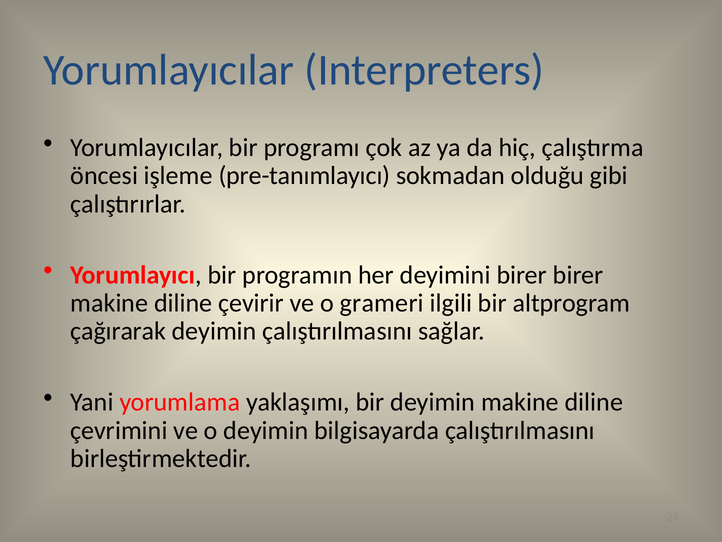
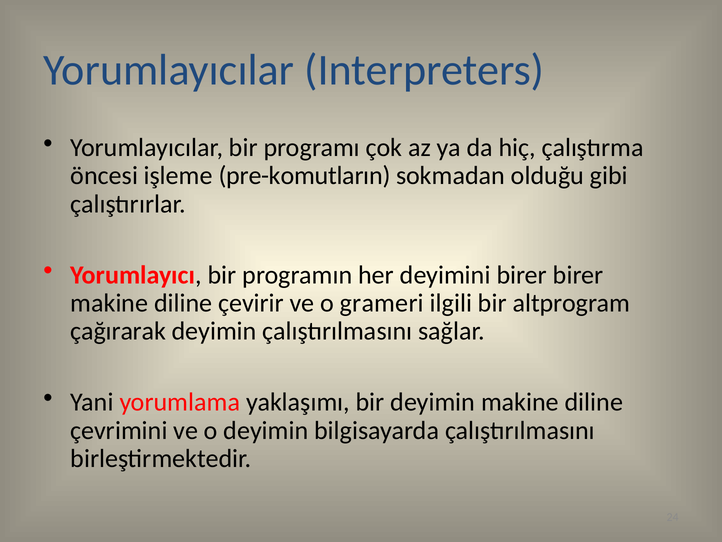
pre-tanımlayıcı: pre-tanımlayıcı -> pre-komutların (305, 176)
